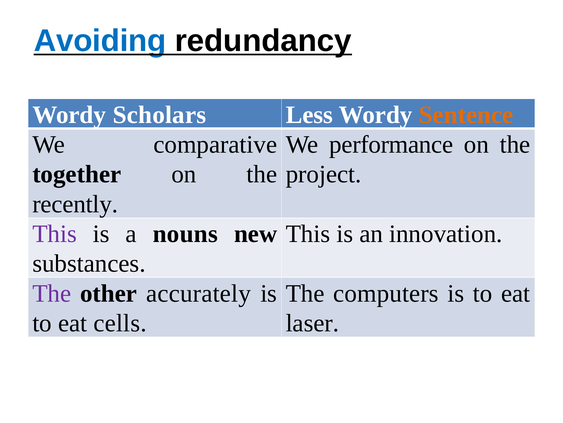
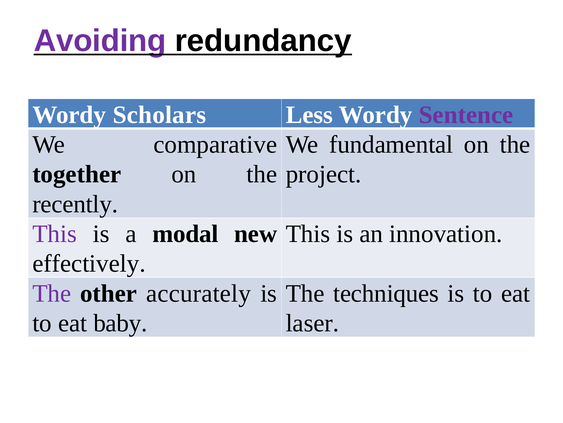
Avoiding colour: blue -> purple (100, 41)
Sentence colour: orange -> purple (466, 115)
performance: performance -> fundamental (391, 144)
nouns: nouns -> modal (186, 233)
substances: substances -> effectively (89, 263)
computers: computers -> techniques (386, 293)
cells: cells -> baby (120, 323)
